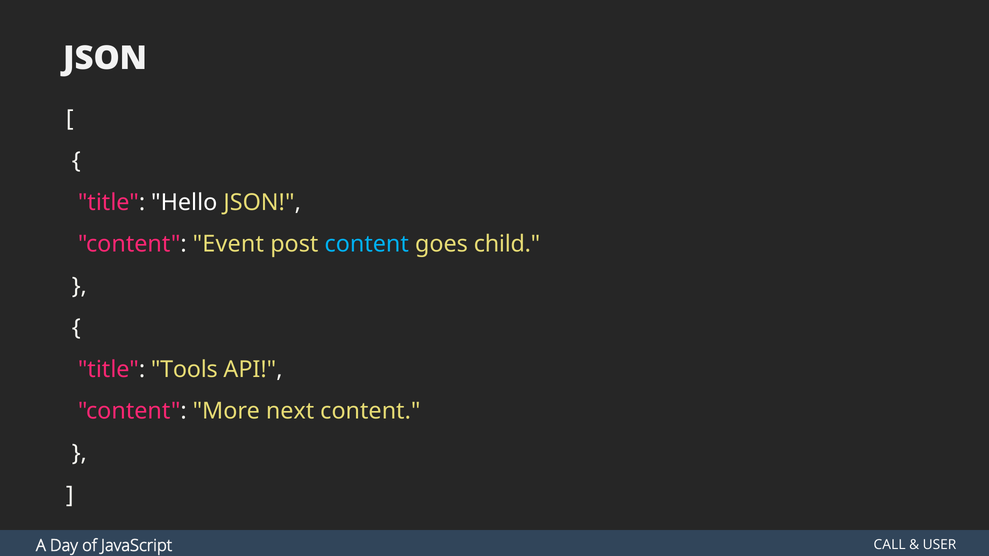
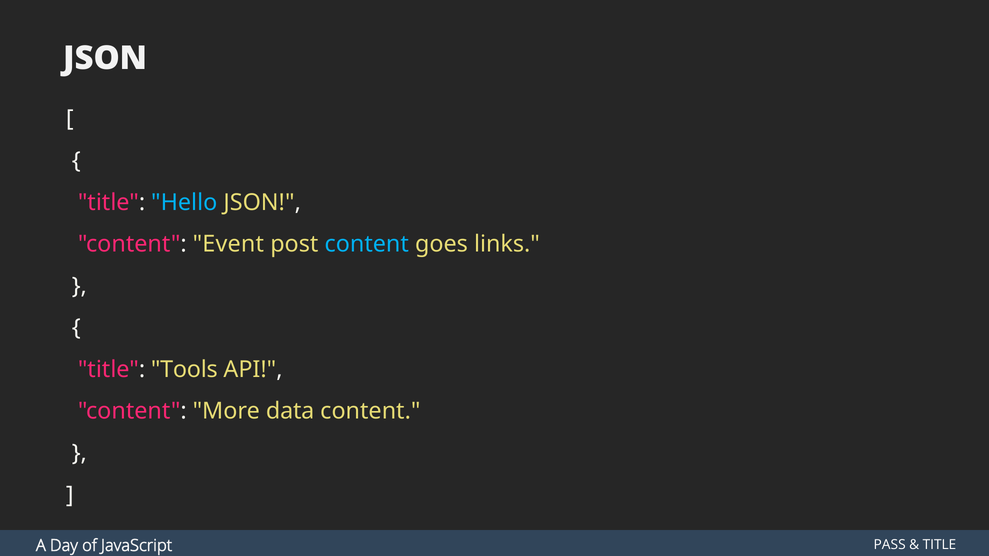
Hello colour: white -> light blue (184, 202)
child: child -> links (507, 244)
next: next -> data (290, 412)
CALL: CALL -> PASS (890, 545)
USER: USER -> TITLE (939, 545)
